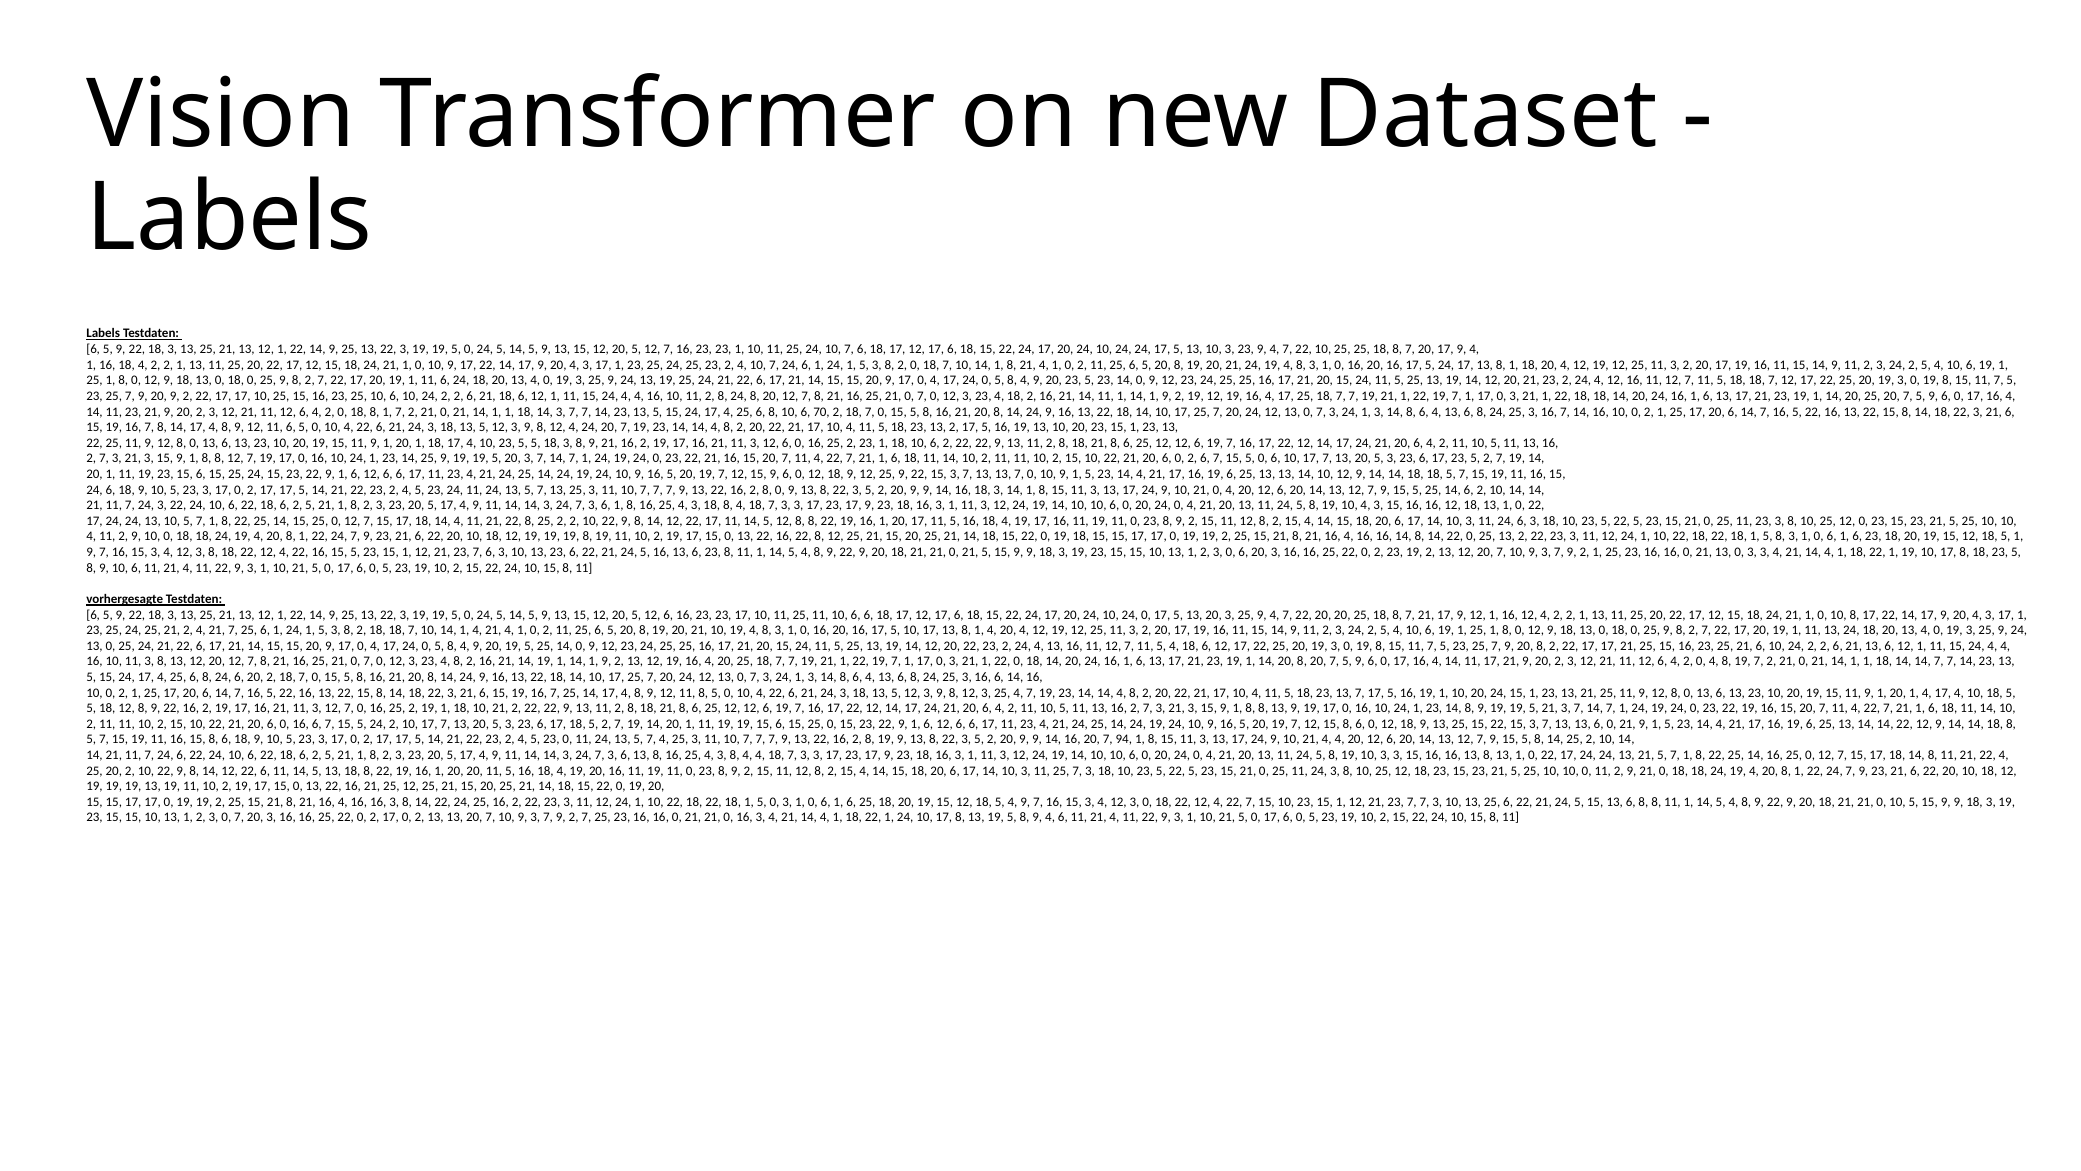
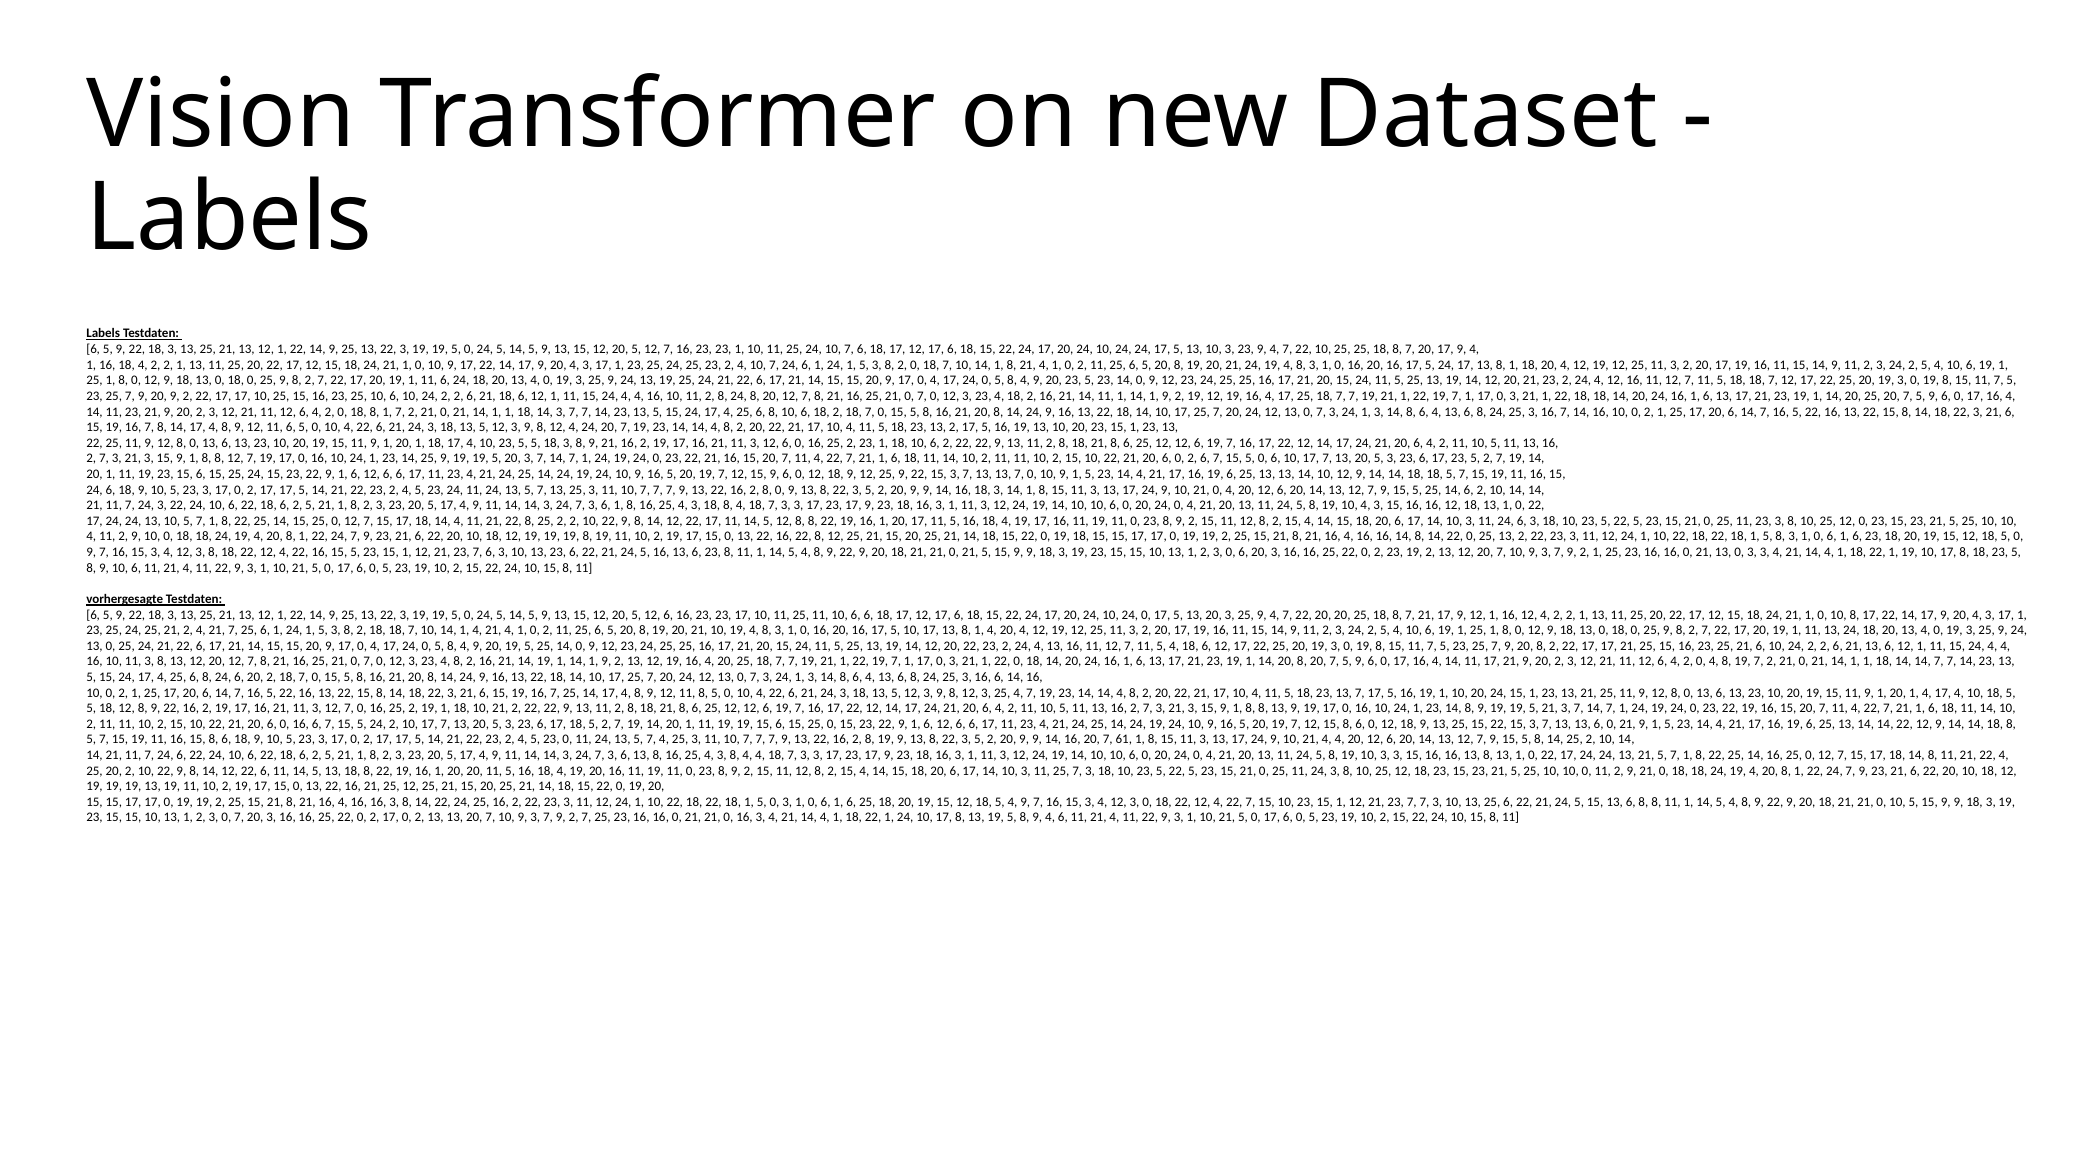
10 6 70: 70 -> 18 (822, 412)
18 5 1: 1 -> 0 (2018, 536)
94: 94 -> 61 (1124, 739)
